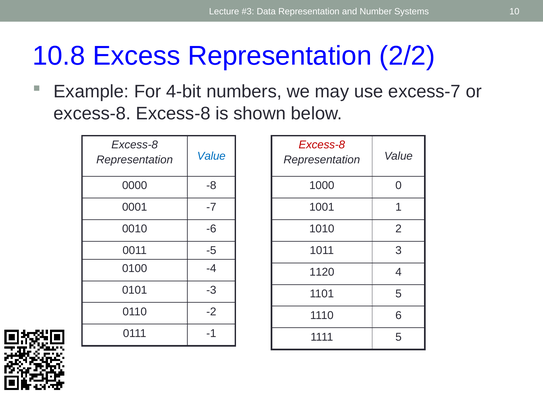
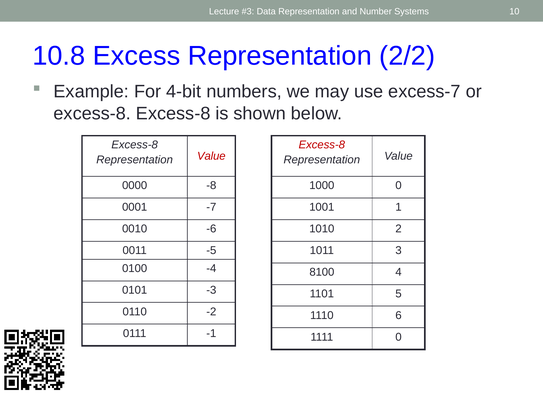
Value colour: blue -> red (211, 156)
1120: 1120 -> 8100 (322, 272)
1111 5: 5 -> 0 (399, 337)
